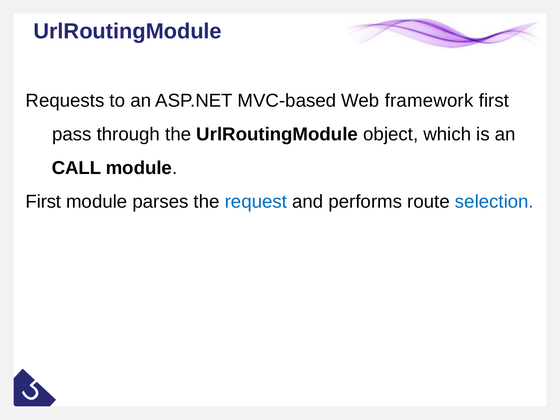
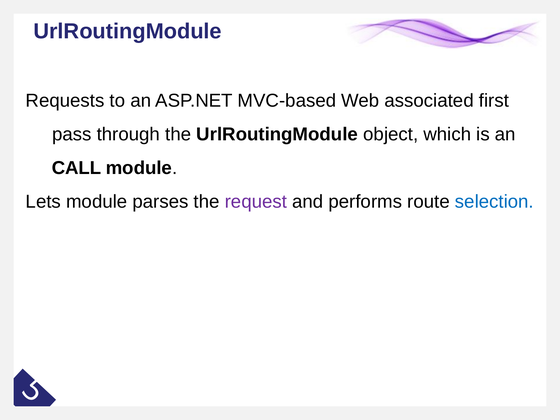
framework: framework -> associated (429, 101)
First: First -> Lets (43, 202)
request colour: blue -> purple (256, 202)
